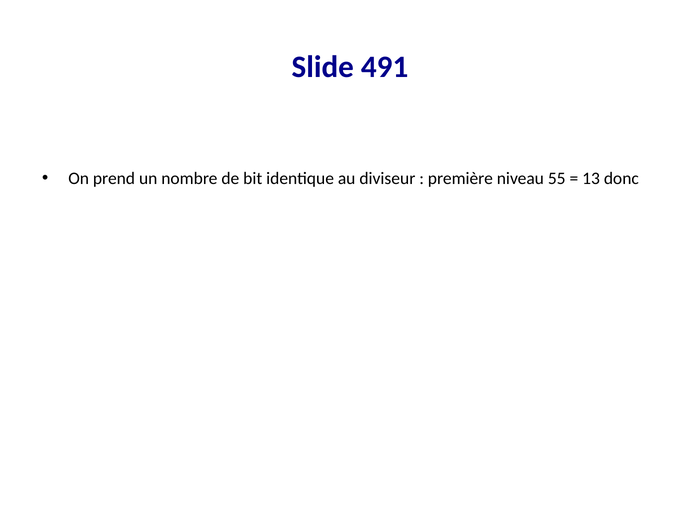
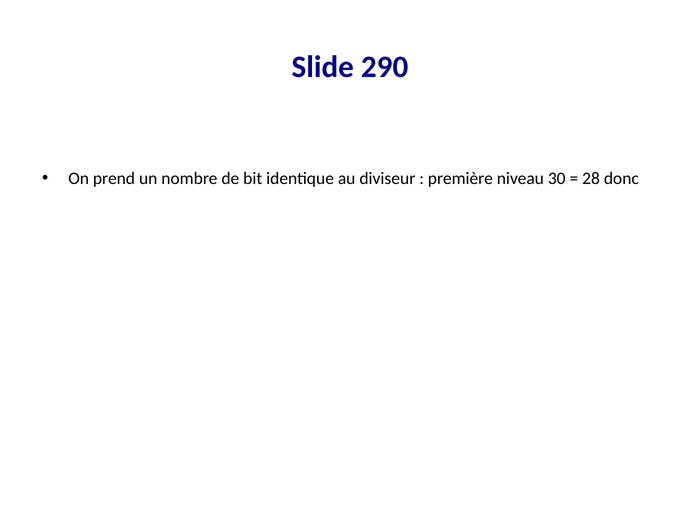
491: 491 -> 290 (385, 67)
55: 55 -> 30 (557, 179)
13: 13 -> 28 (591, 179)
